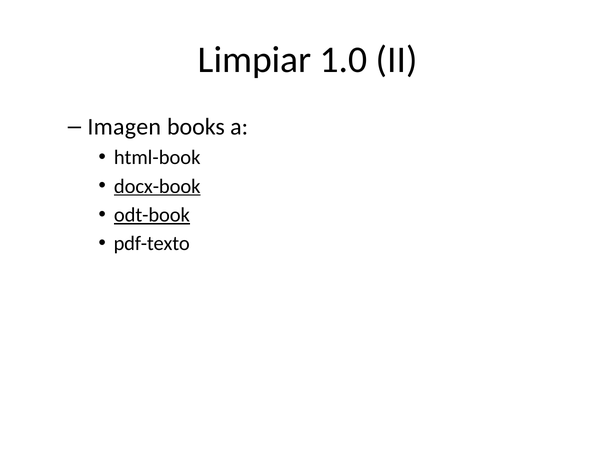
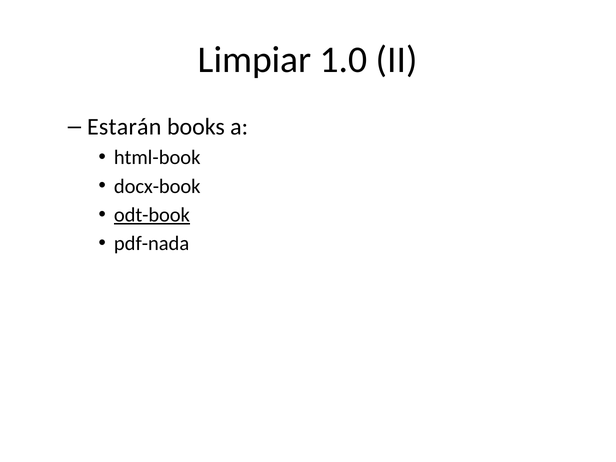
Imagen: Imagen -> Estarán (124, 127)
docx-book underline: present -> none (157, 186)
pdf-texto: pdf-texto -> pdf-nada (152, 244)
